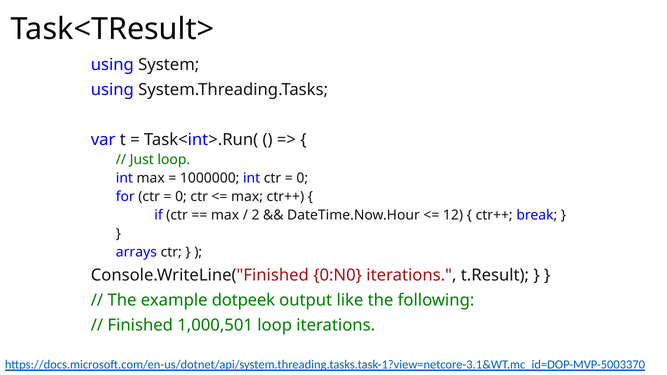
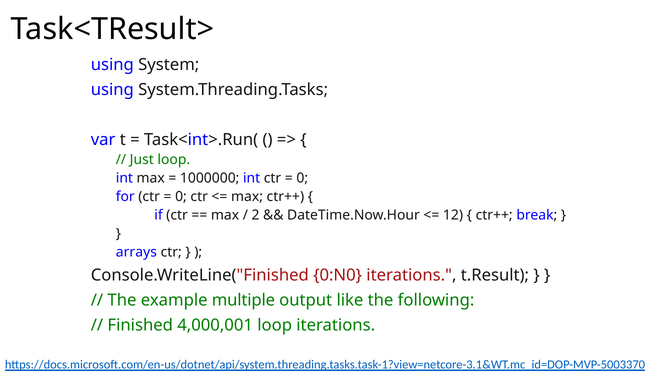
dotpeek: dotpeek -> multiple (243, 301)
1,000,501: 1,000,501 -> 4,000,001 (215, 325)
